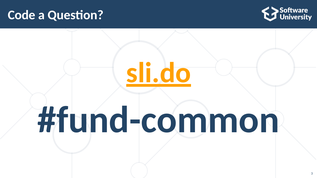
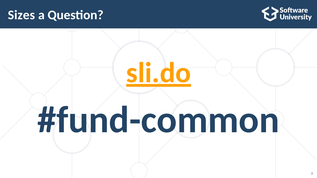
Code: Code -> Sizes (21, 15)
